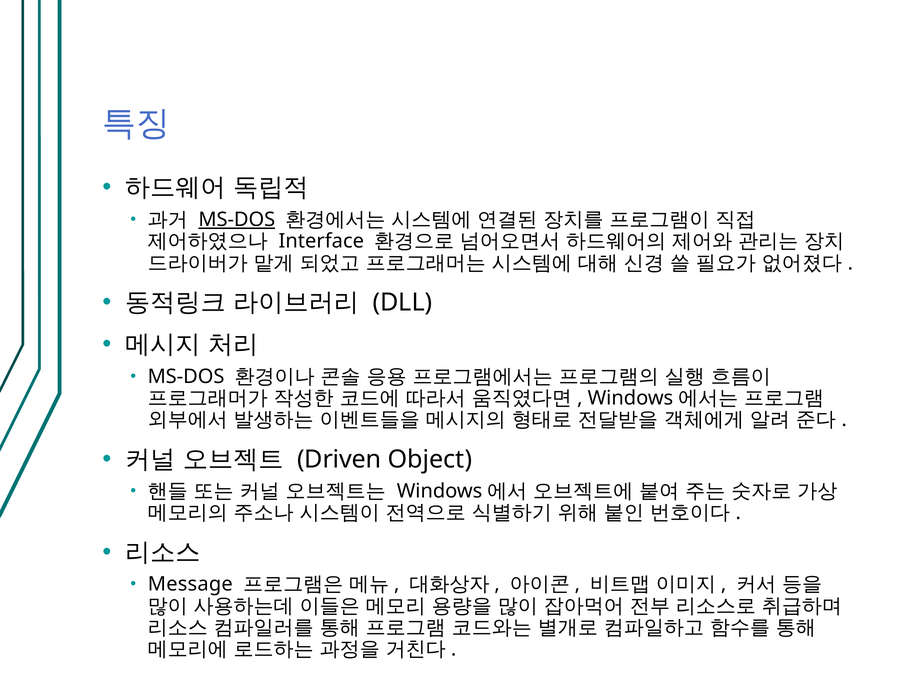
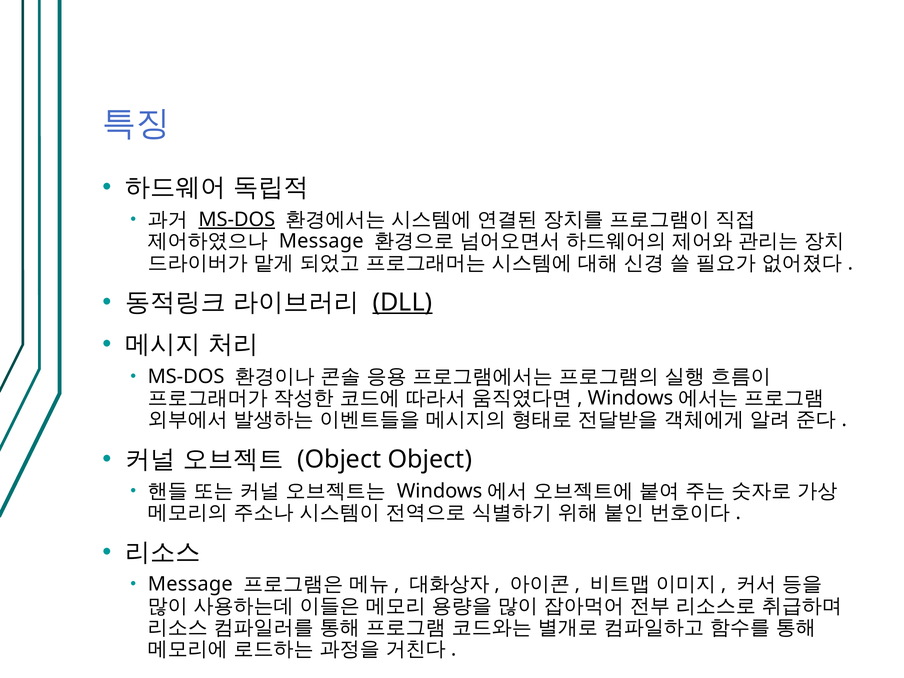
Interface: Interface -> Message (321, 241)
DLL underline: none -> present (402, 302)
Driven: Driven -> Object (339, 459)
